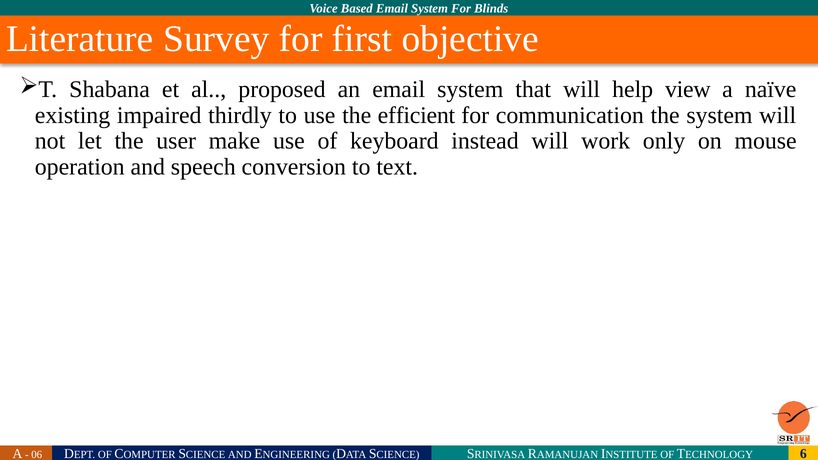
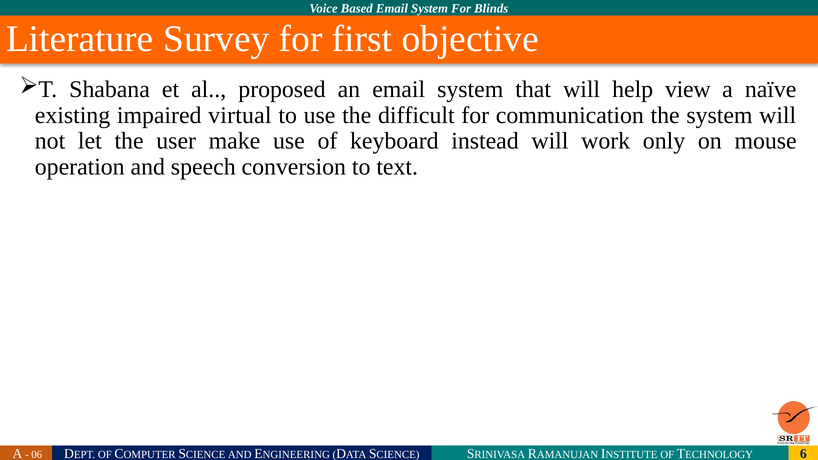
thirdly: thirdly -> virtual (240, 115)
efficient: efficient -> difficult (416, 115)
